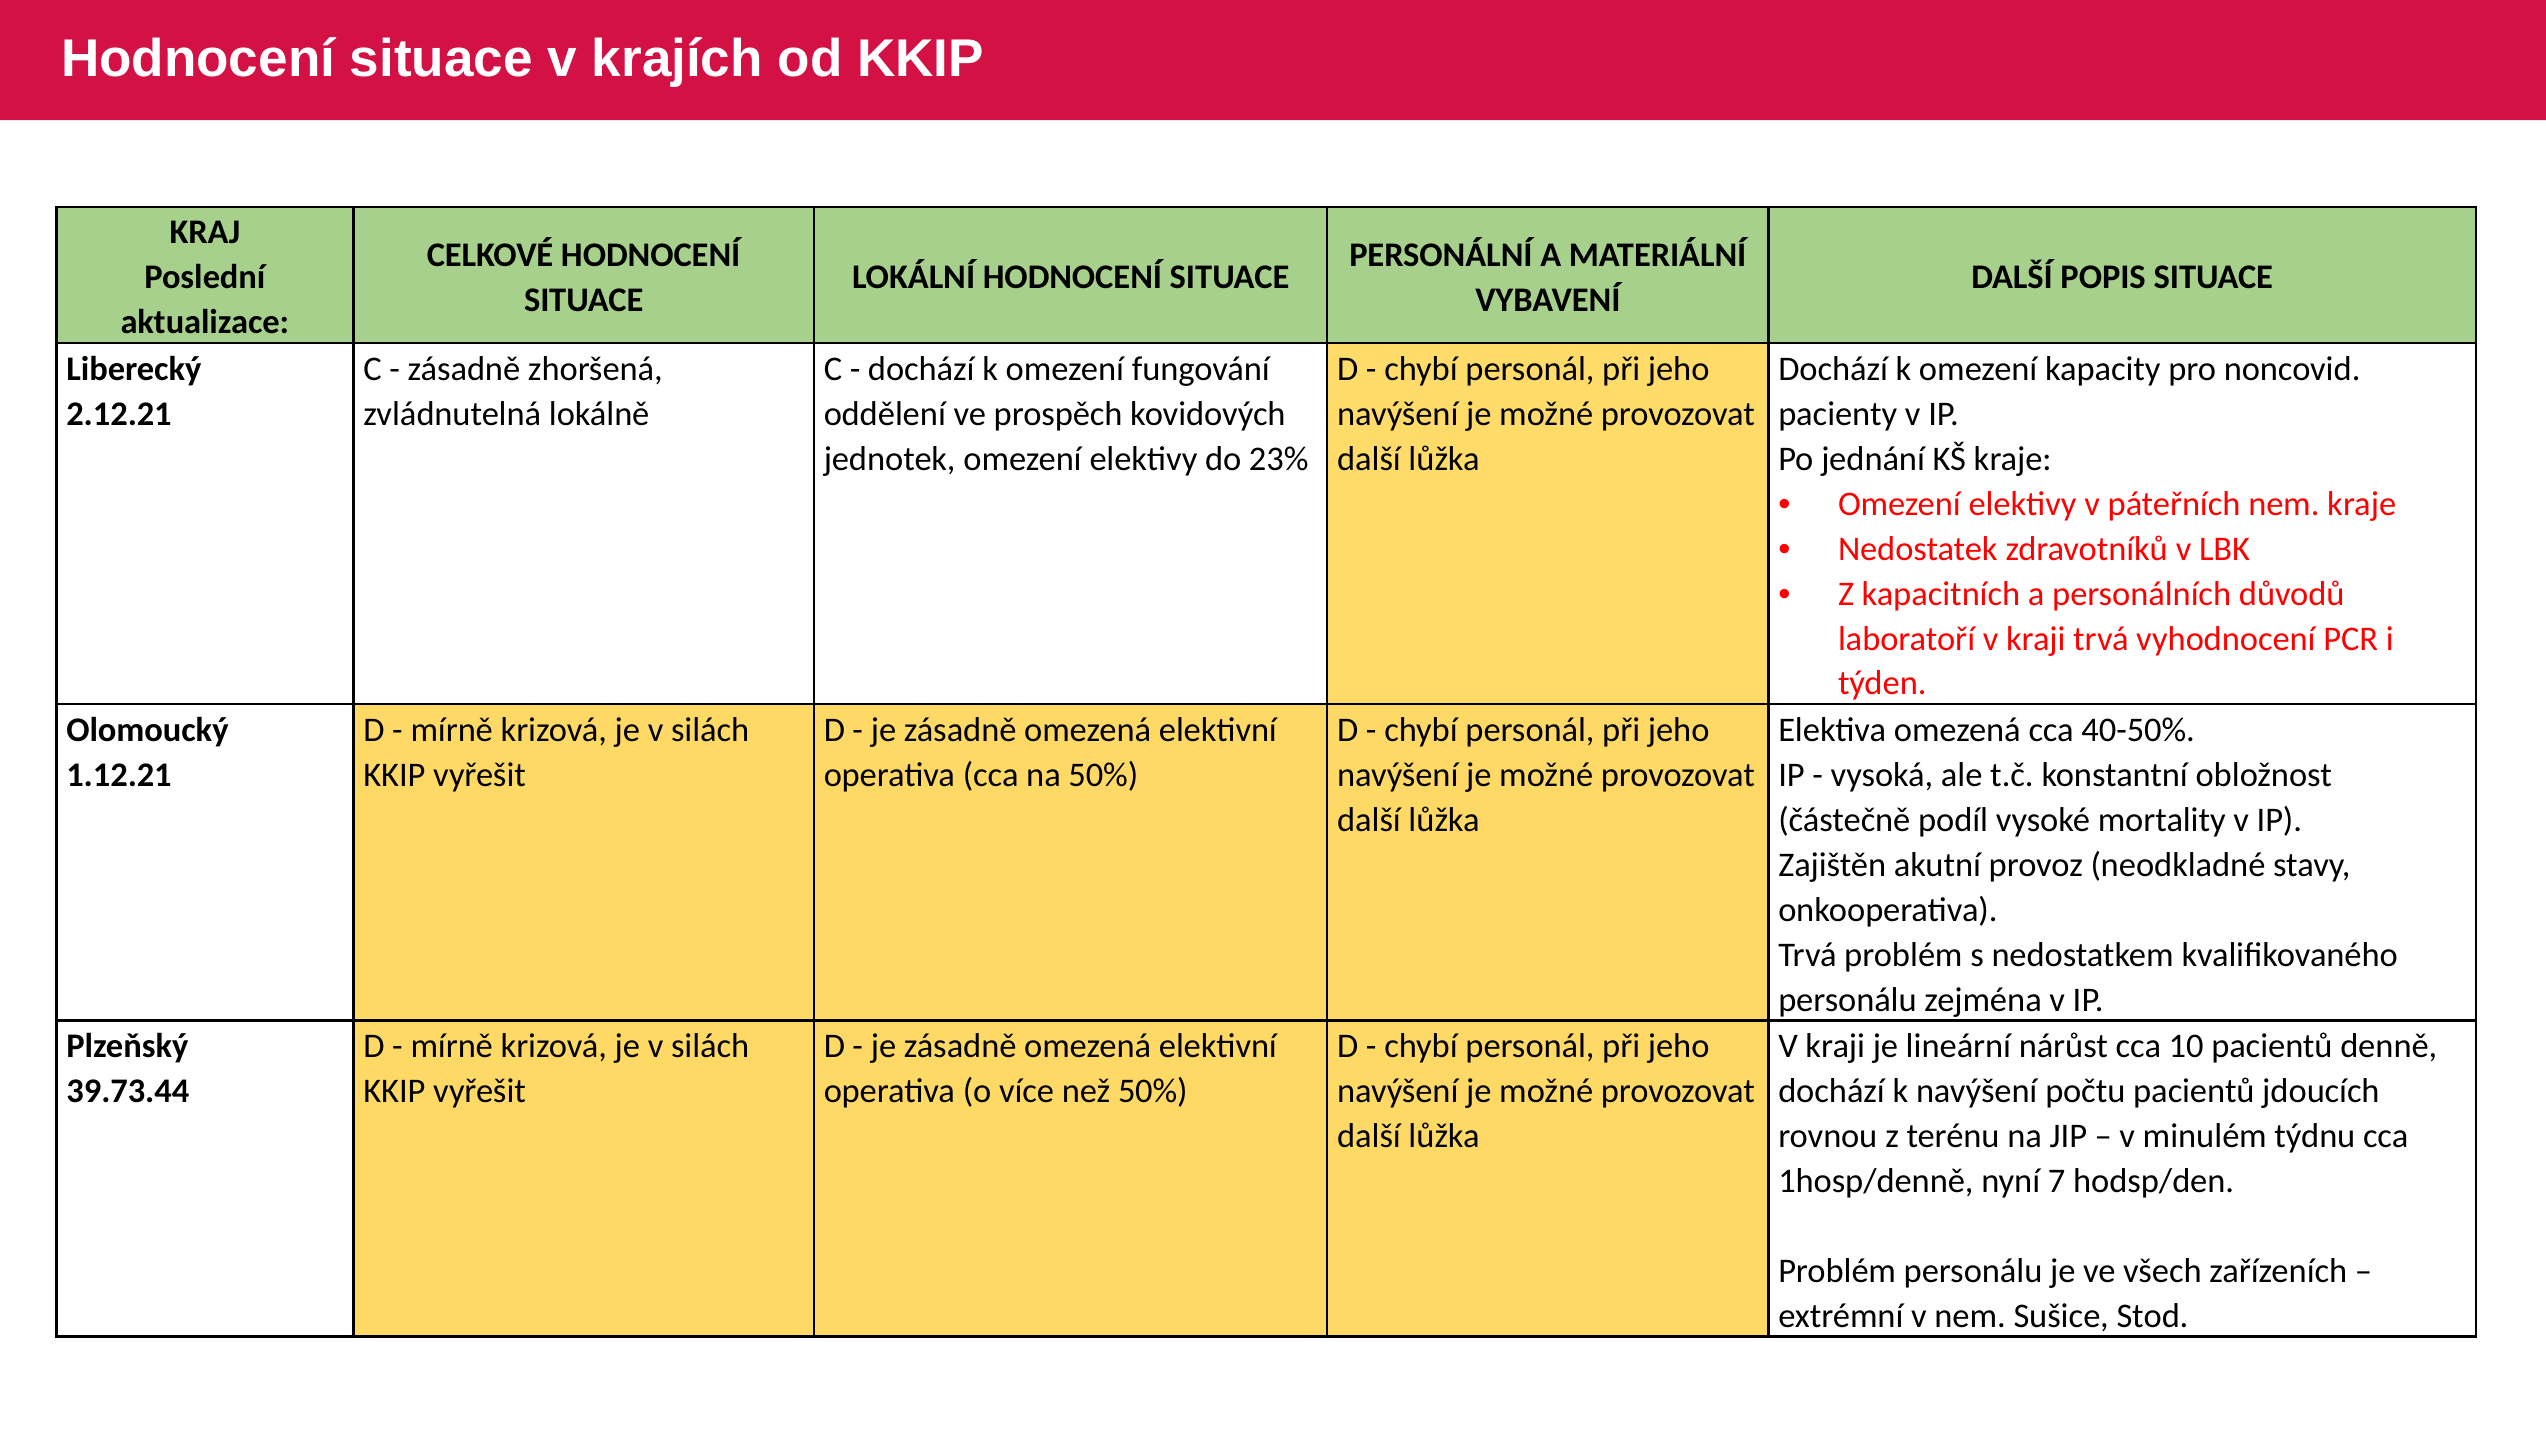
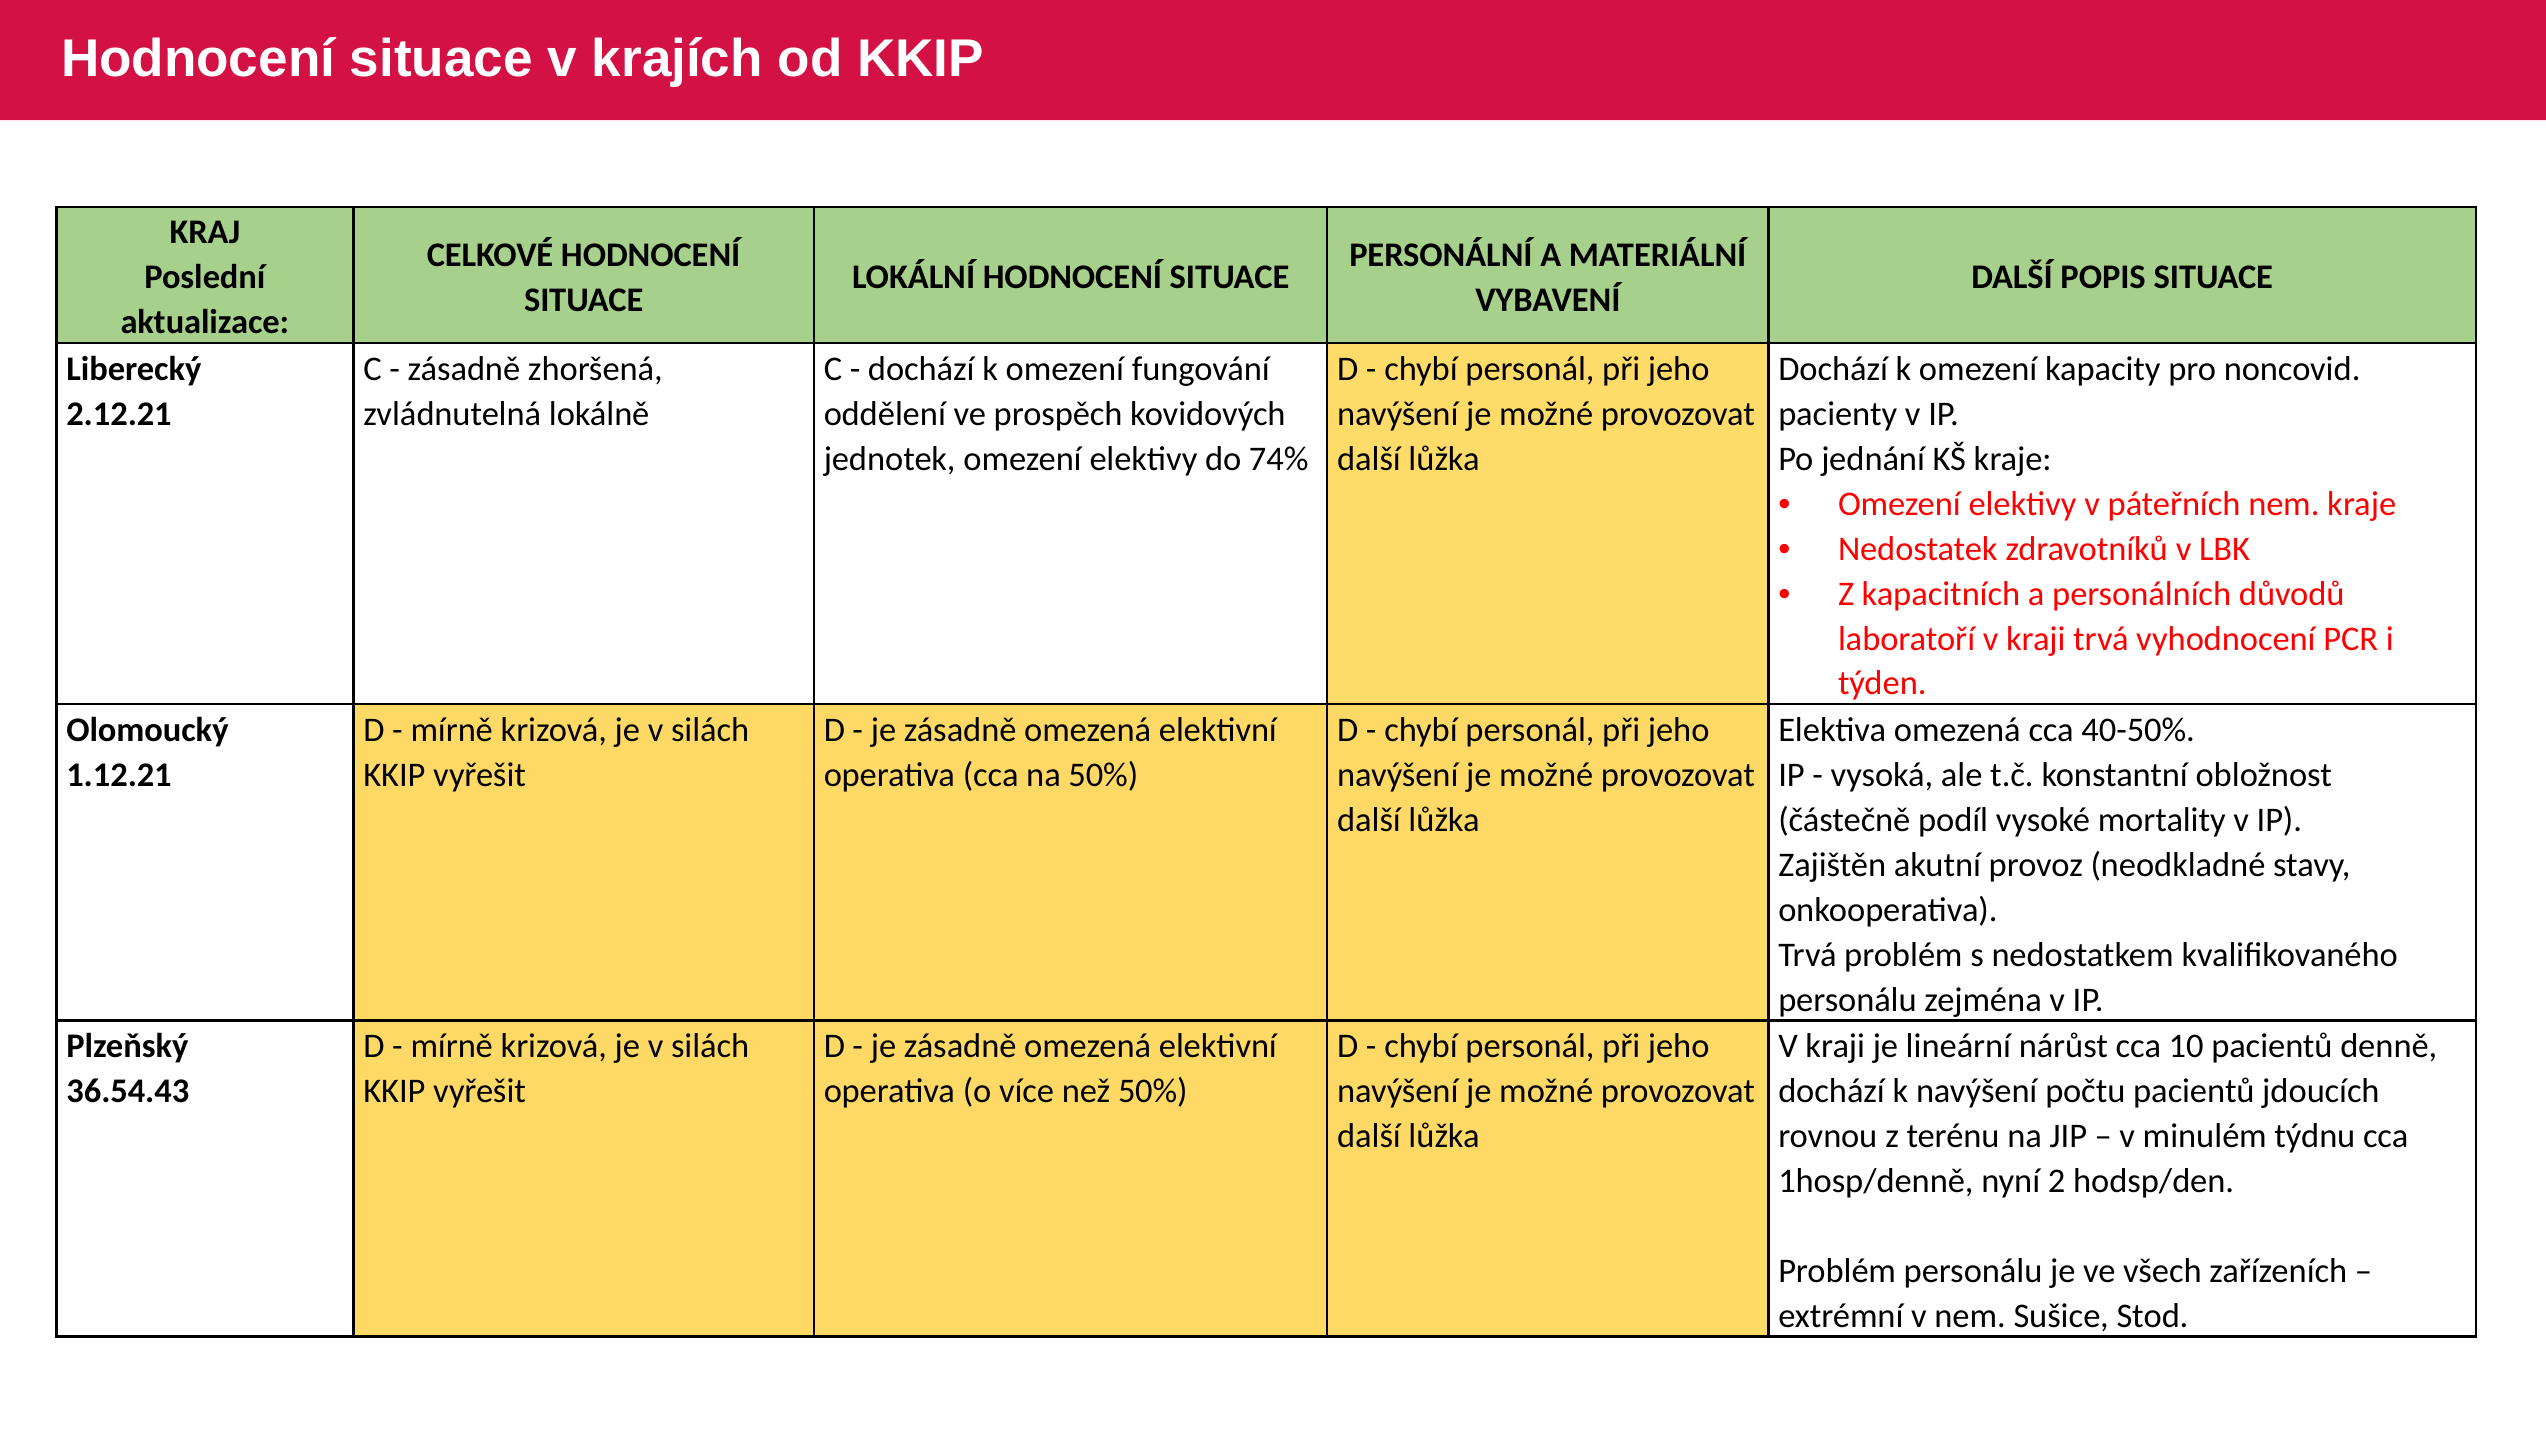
23%: 23% -> 74% (1279, 459)
39.73.44: 39.73.44 -> 36.54.43 (128, 1091)
7: 7 -> 2 (2057, 1181)
